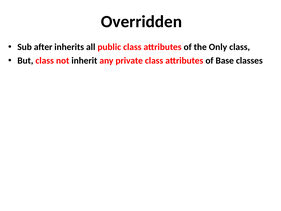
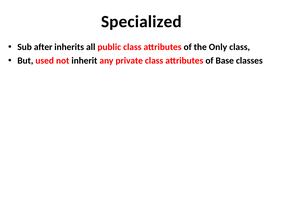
Overridden: Overridden -> Specialized (141, 22)
But class: class -> used (45, 61)
